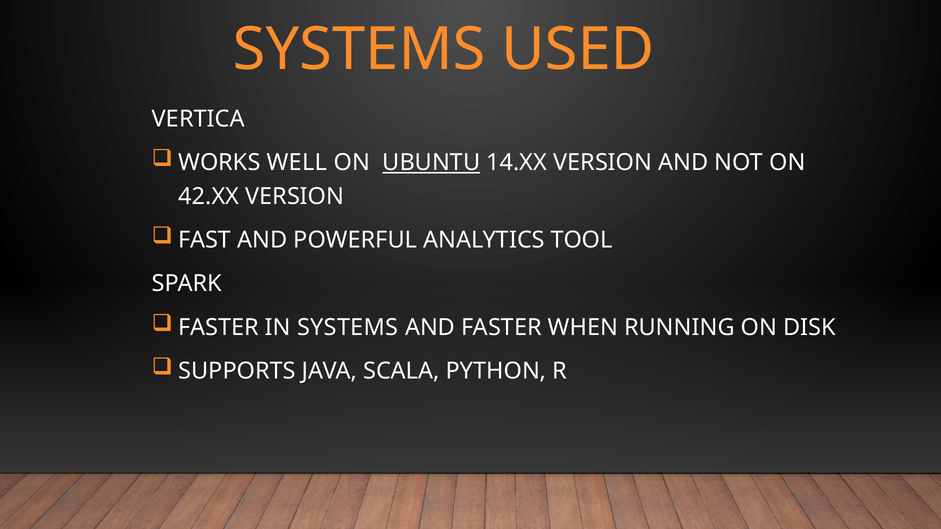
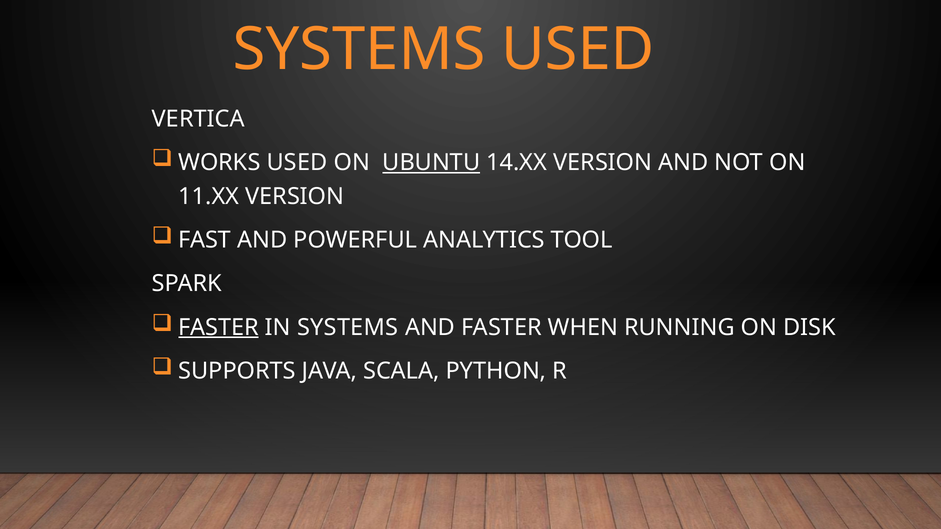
WORKS WELL: WELL -> USED (297, 163)
42.XX: 42.XX -> 11.XX (209, 196)
FASTER underline: none -> present (219, 327)
